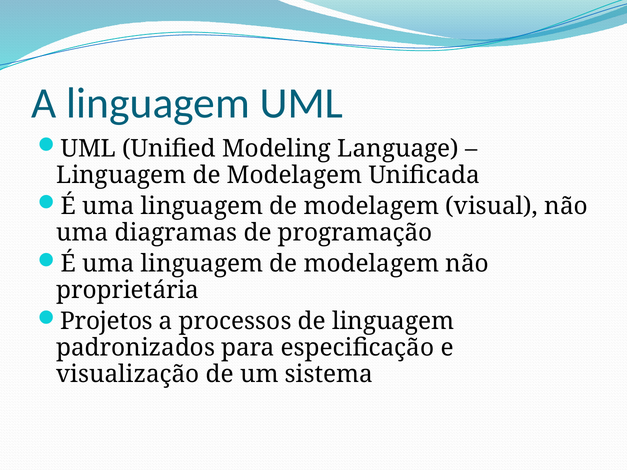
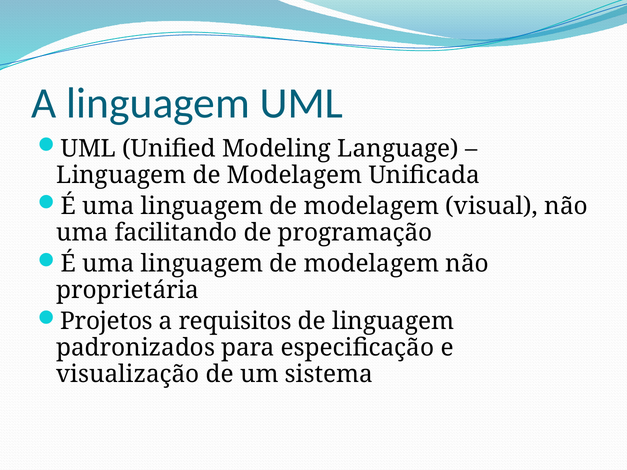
diagramas: diagramas -> facilitando (176, 233)
processos: processos -> requisitos (235, 322)
